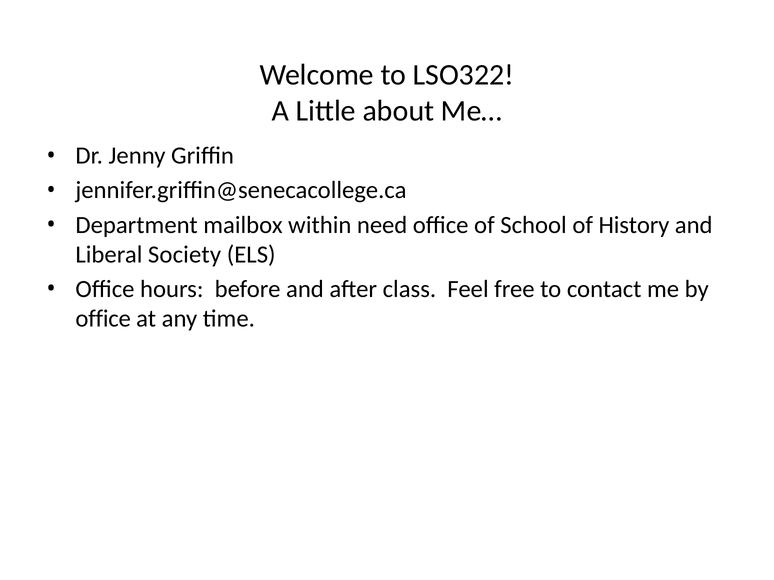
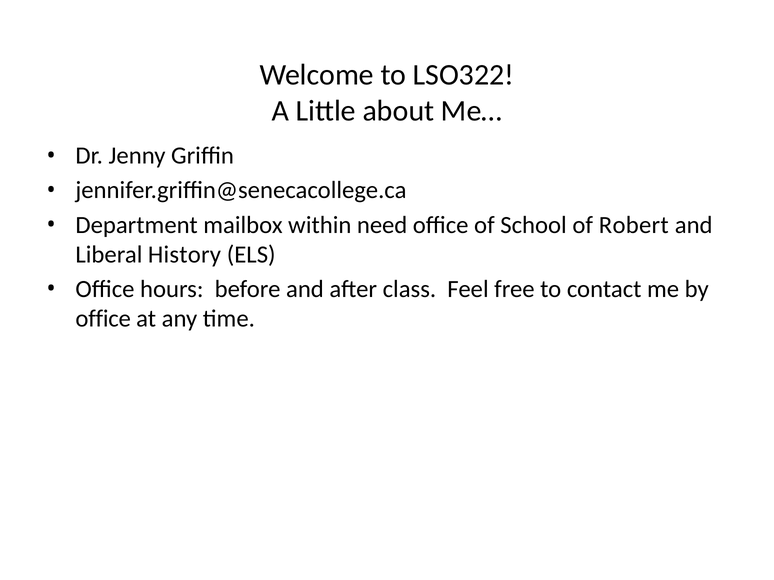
History: History -> Robert (634, 225)
Society: Society -> History (184, 255)
